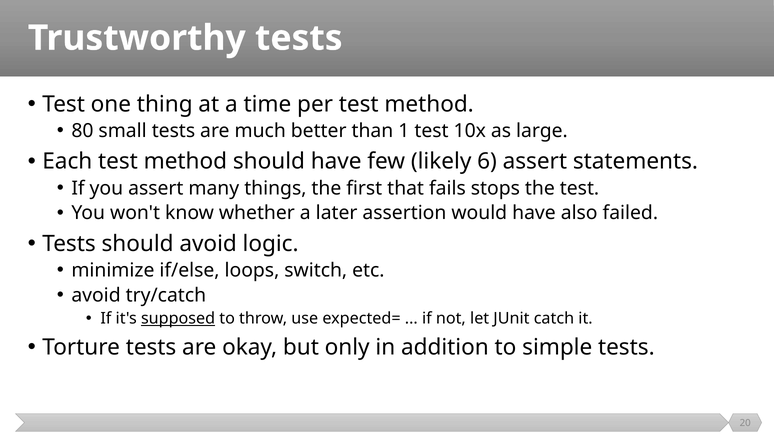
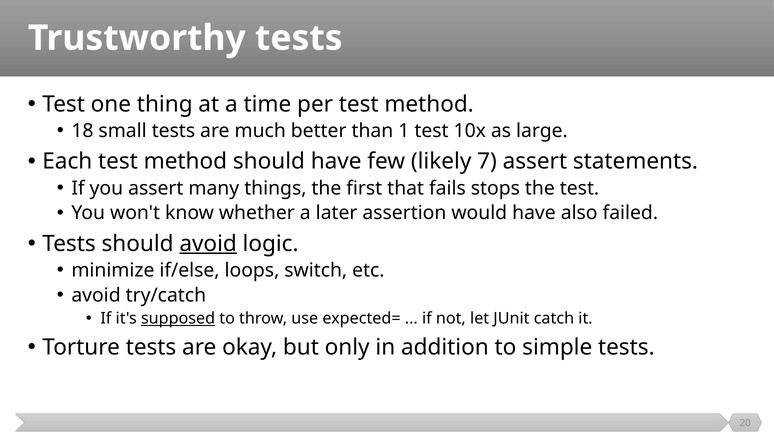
80: 80 -> 18 (82, 131)
6: 6 -> 7 (487, 162)
avoid underline: none -> present (208, 244)
